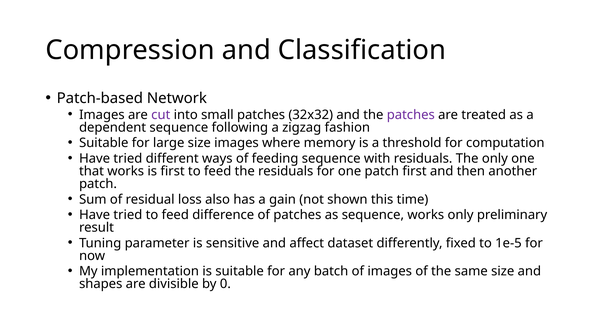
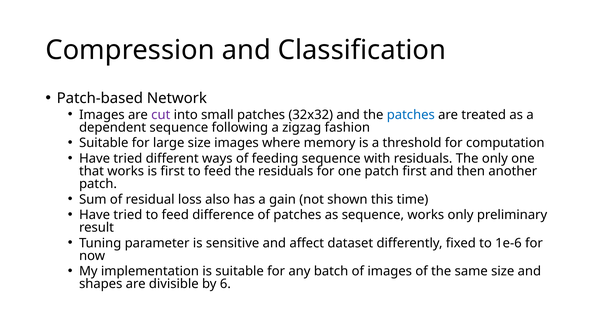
patches colour: purple -> blue (411, 115)
1e-5: 1e-5 -> 1e-6 (508, 243)
0: 0 -> 6 (225, 284)
